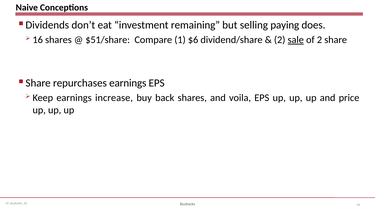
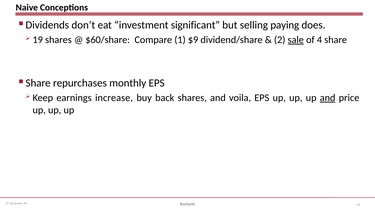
remaining: remaining -> significant (195, 25)
16: 16 -> 19 (38, 40)
$51/share: $51/share -> $60/share (108, 40)
$6: $6 -> $9 (193, 40)
of 2: 2 -> 4 (319, 40)
repurchases earnings: earnings -> monthly (128, 83)
and underline: none -> present (328, 98)
